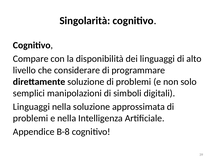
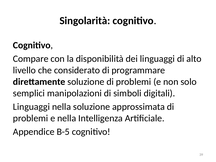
considerare: considerare -> considerato (77, 70)
B-8: B-8 -> B-5 (63, 132)
